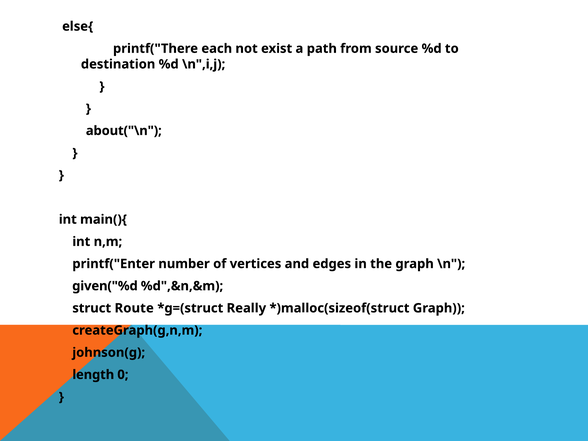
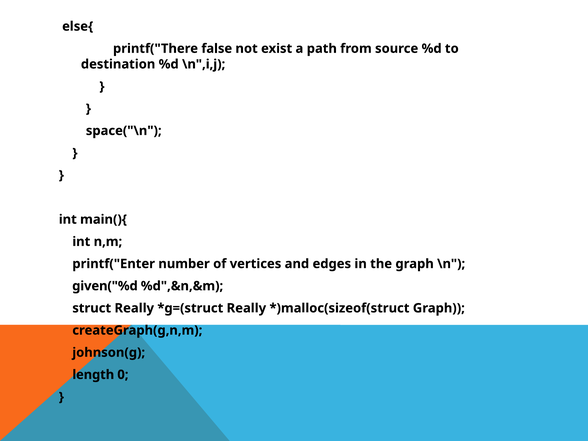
each: each -> false (217, 49)
about("\n: about("\n -> space("\n (124, 131)
struct Route: Route -> Really (134, 308)
